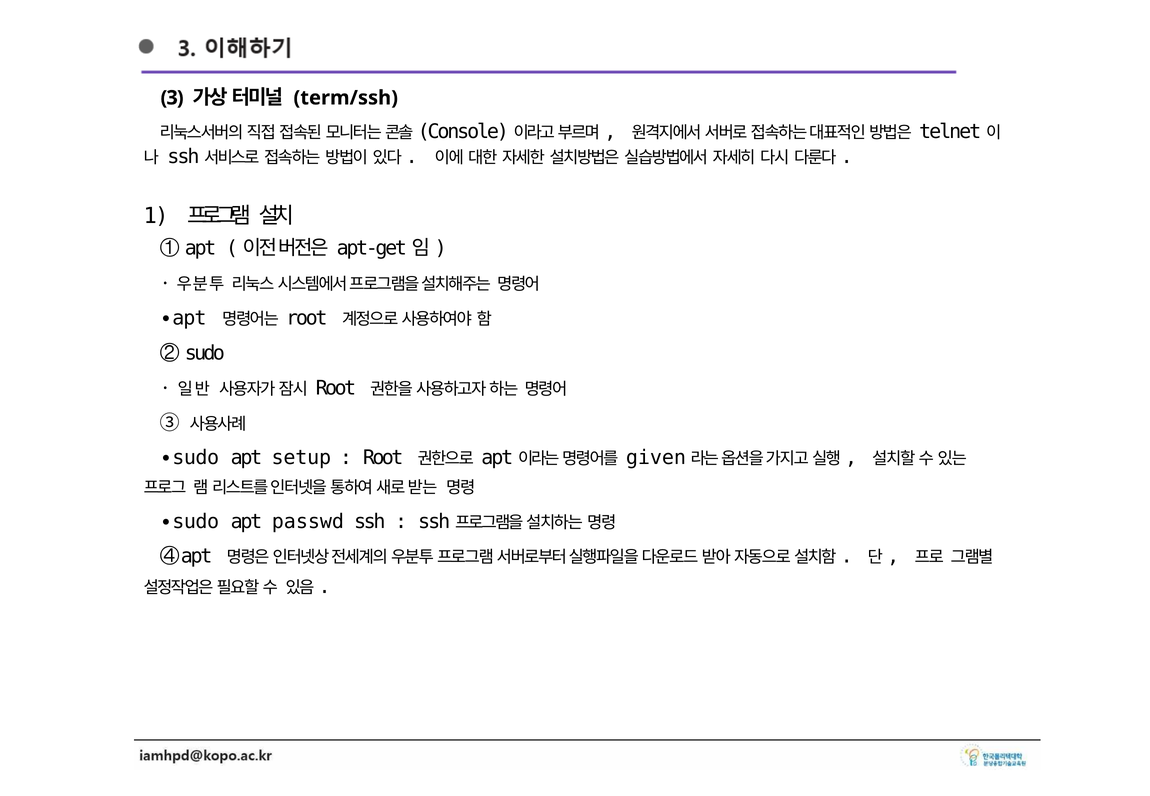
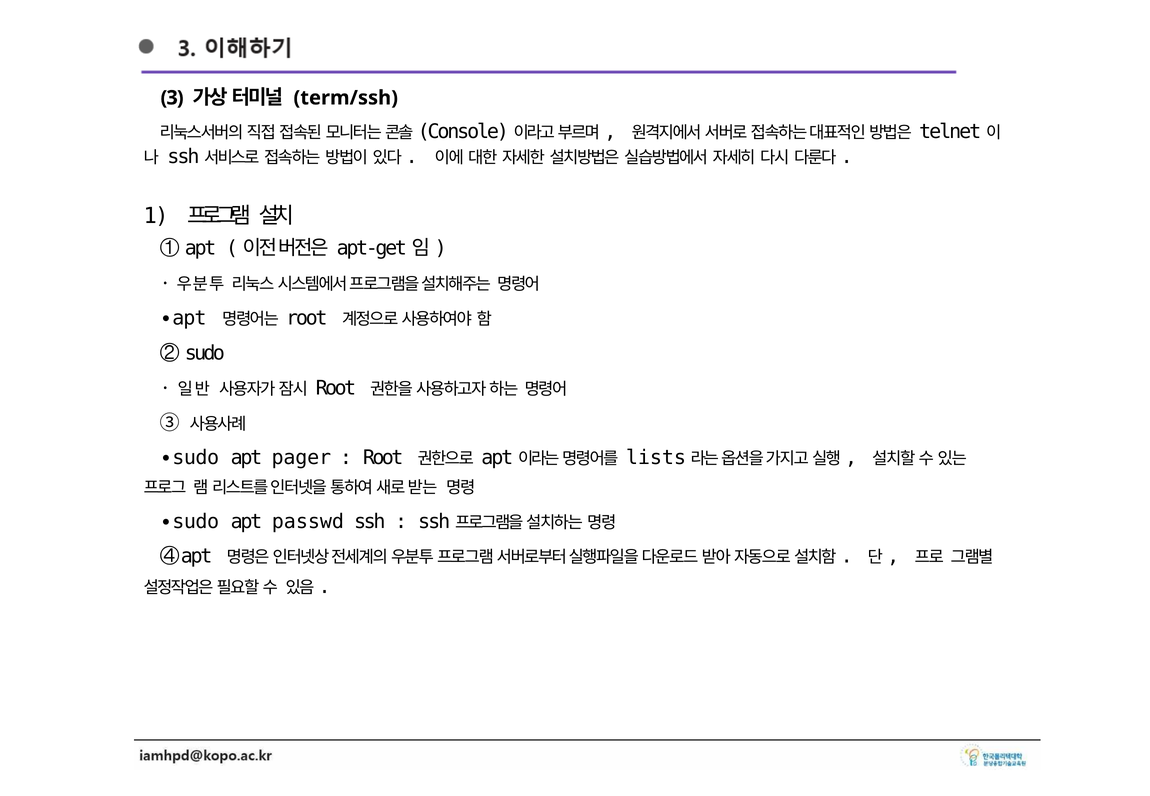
setup: setup -> pager (301, 458)
given: given -> lists (656, 458)
